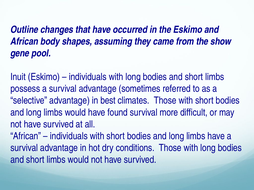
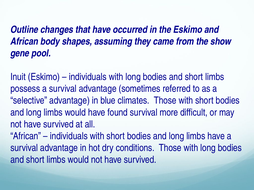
best: best -> blue (108, 101)
